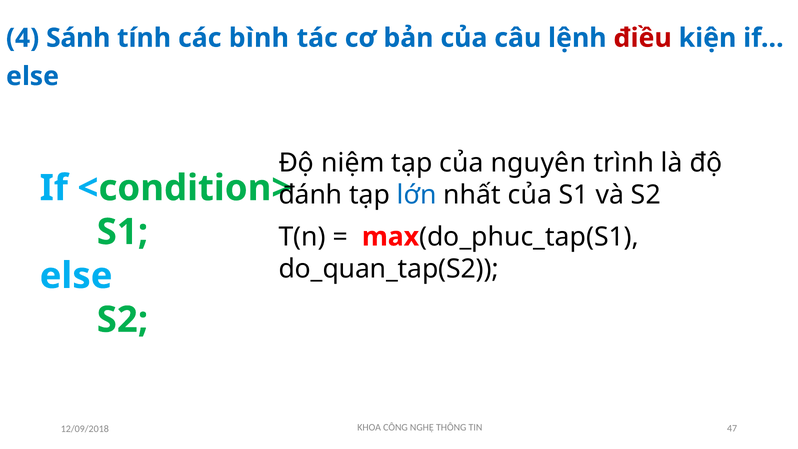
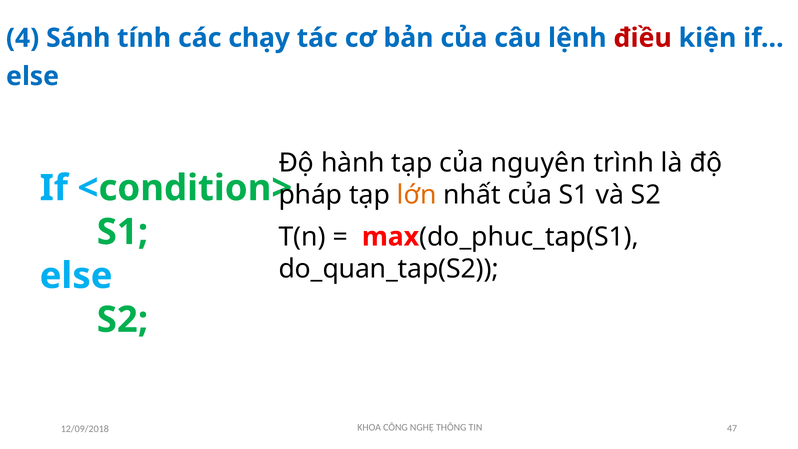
bình: bình -> chạy (259, 38)
niệm: niệm -> hành (353, 163)
đánh: đánh -> pháp (310, 195)
lớn colour: blue -> orange (417, 195)
